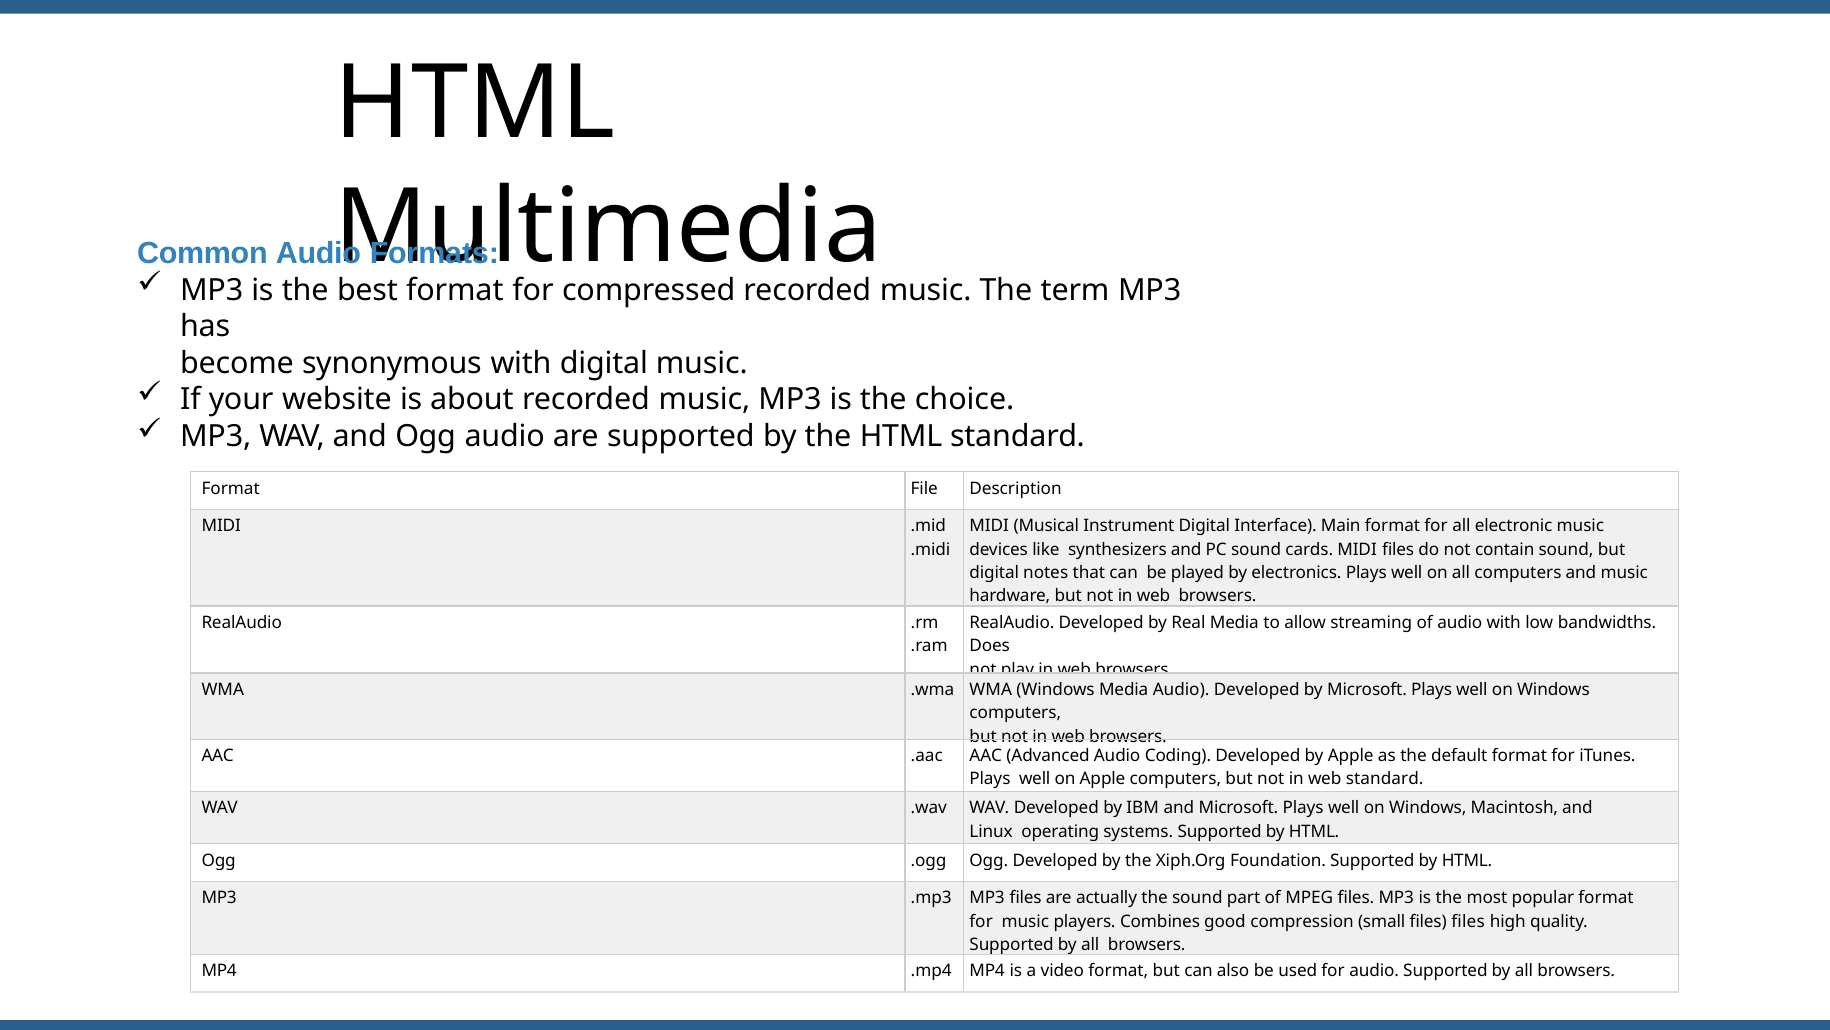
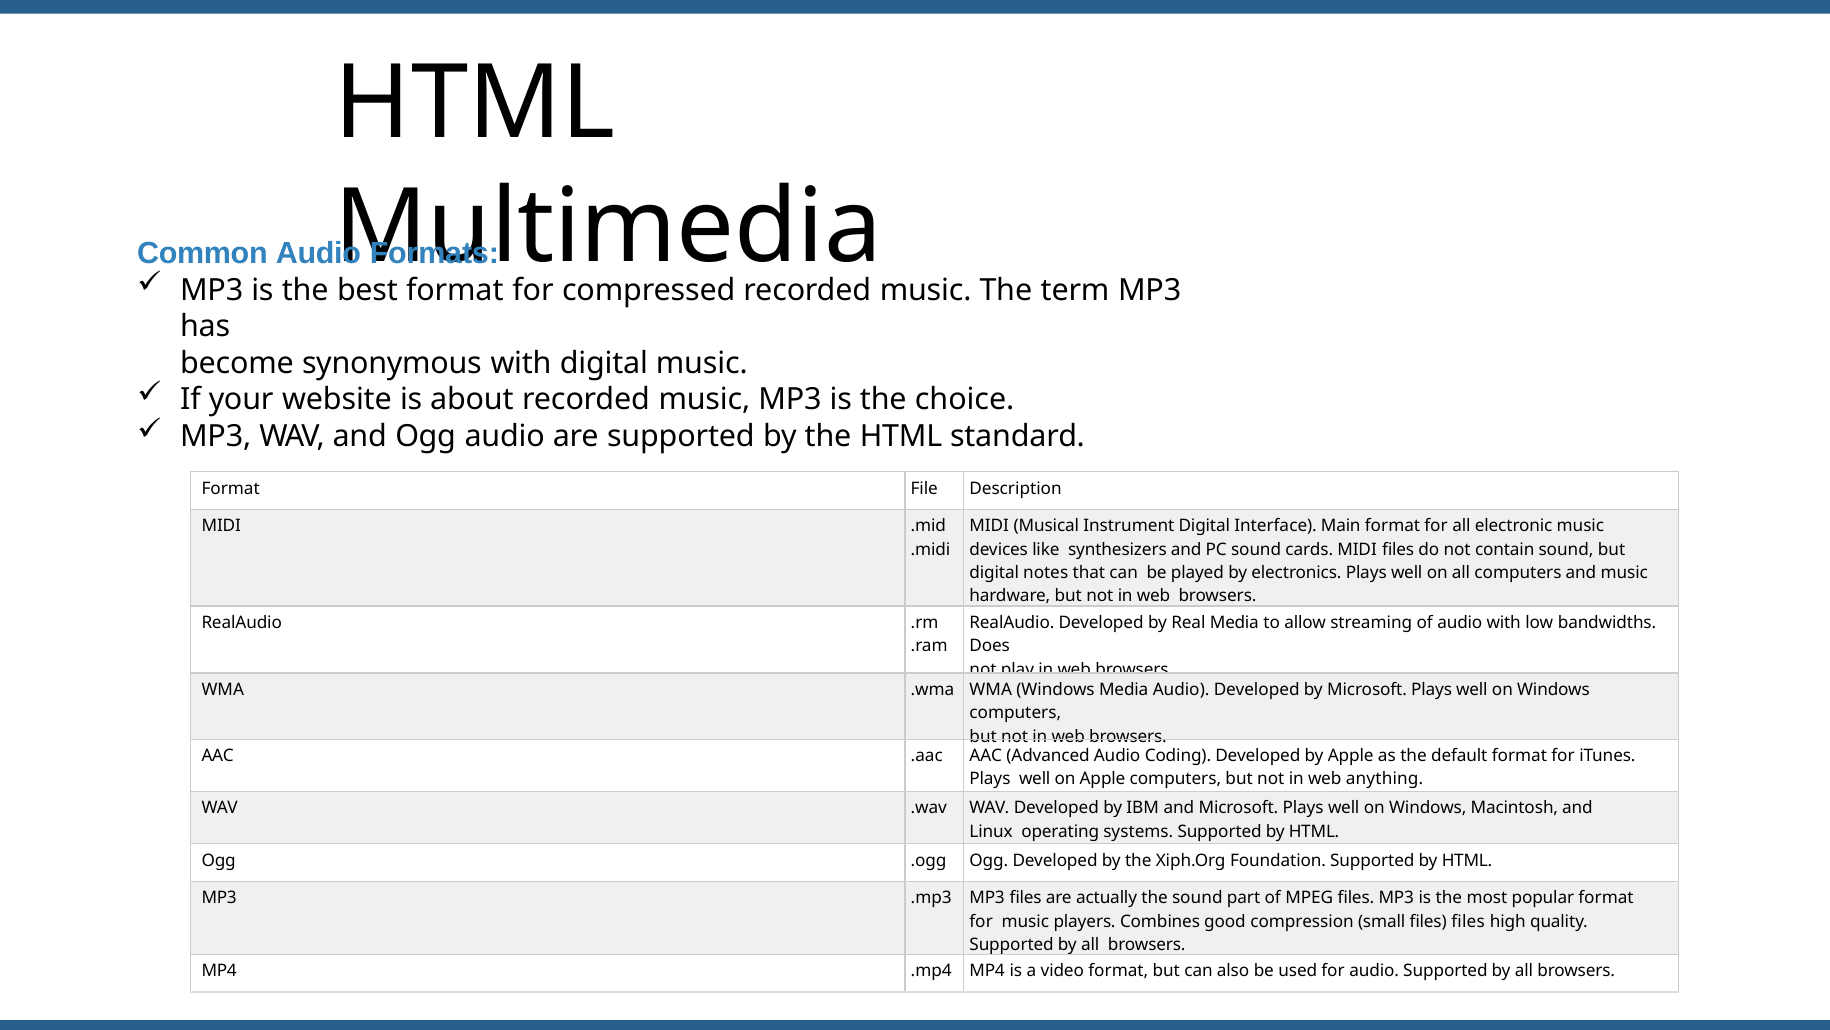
web standard: standard -> anything (1385, 779)
